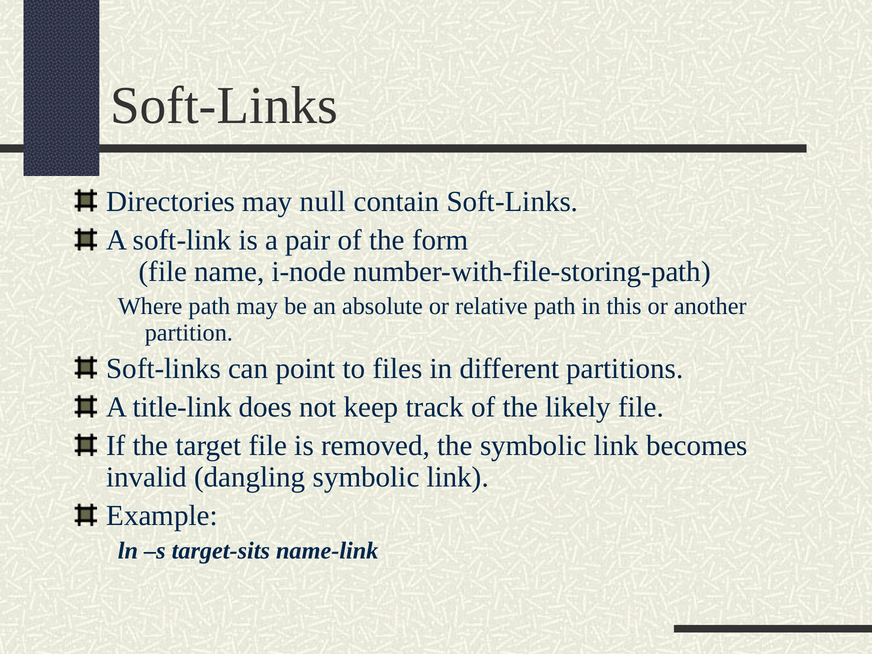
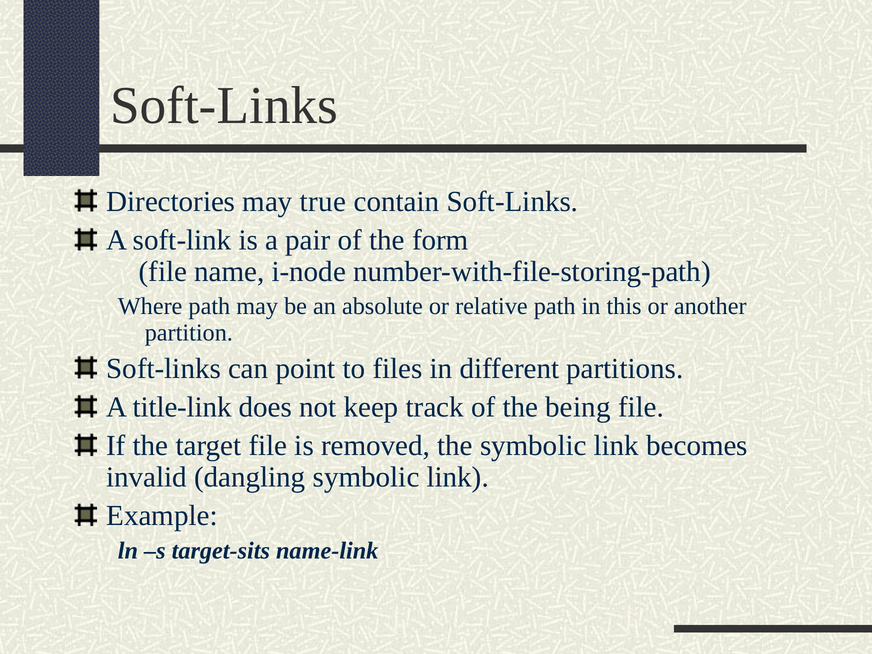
null: null -> true (323, 202)
likely: likely -> being (578, 407)
